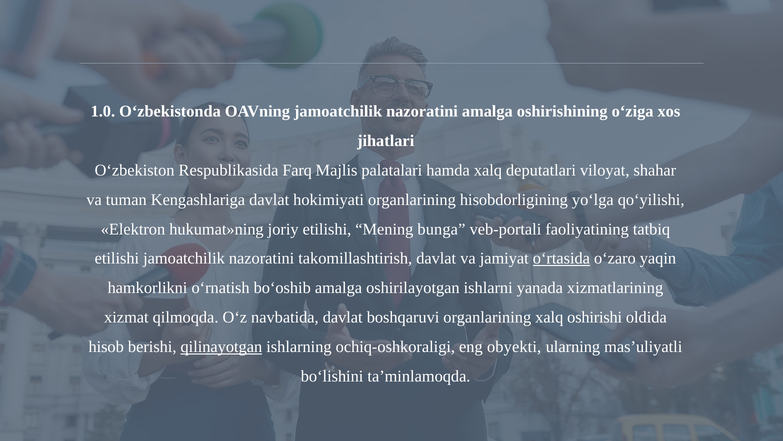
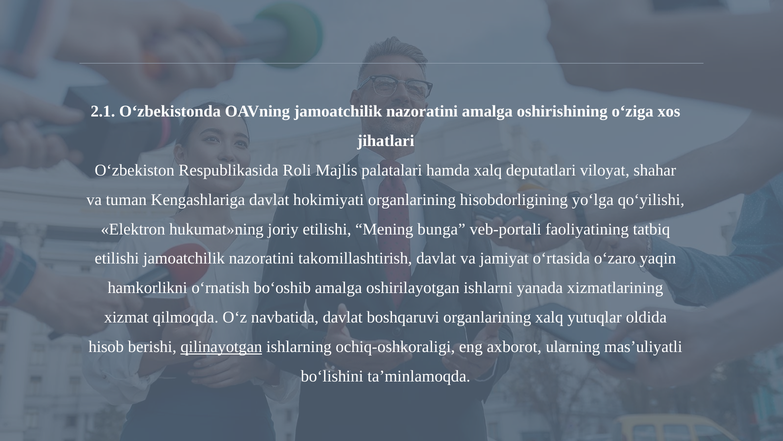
1.0: 1.0 -> 2.1 (103, 111)
Farq: Farq -> Roli (297, 170)
o‘rtasida underline: present -> none (561, 258)
oshirishi: oshirishi -> yutuqlar (595, 317)
obyekti: obyekti -> axborot (514, 346)
